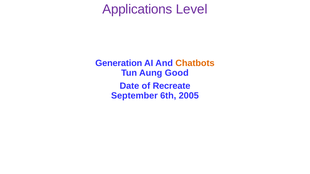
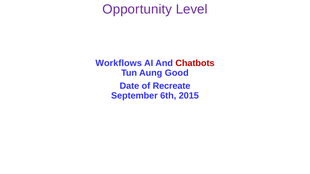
Applications: Applications -> Opportunity (137, 9)
Generation: Generation -> Workflows (119, 63)
Chatbots colour: orange -> red (195, 63)
2005: 2005 -> 2015 (189, 96)
